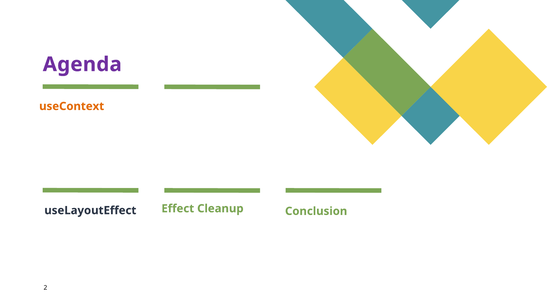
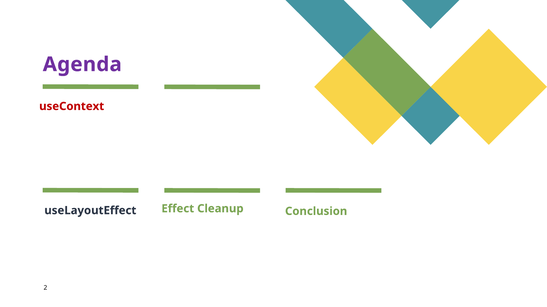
useContext colour: orange -> red (72, 107)
